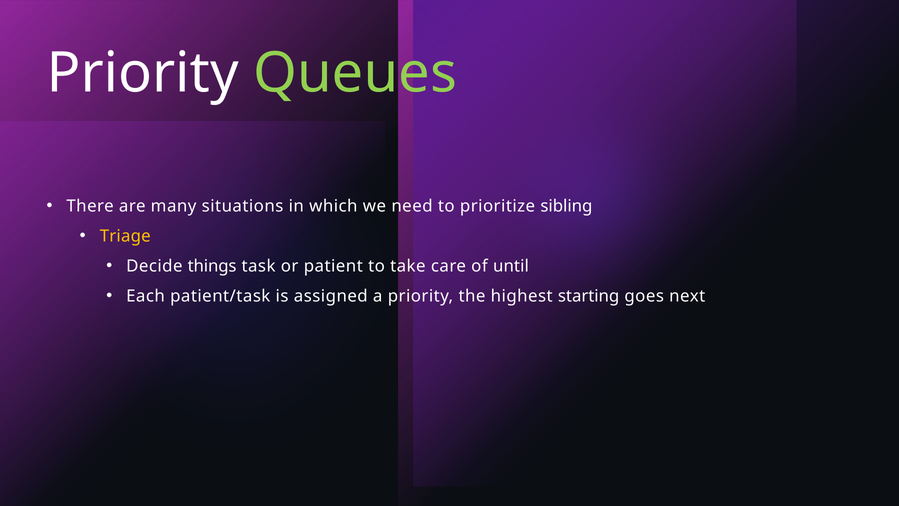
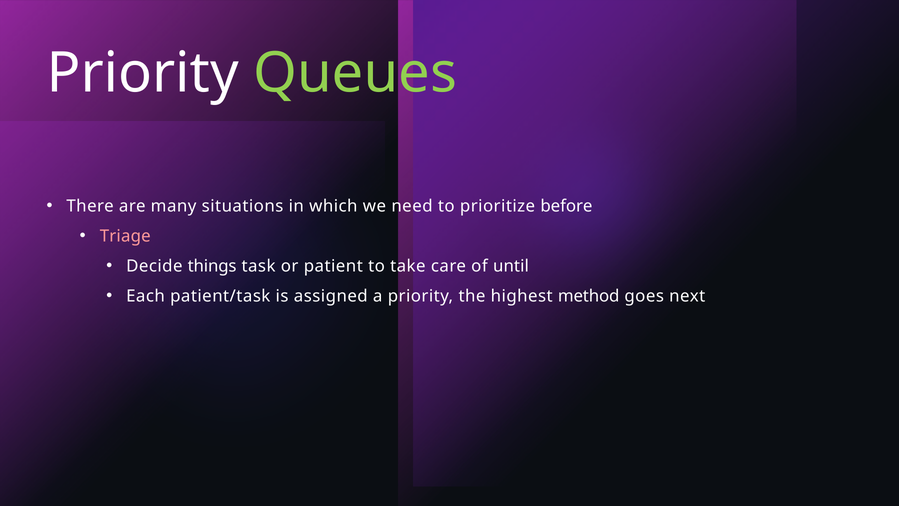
sibling: sibling -> before (566, 206)
Triage colour: yellow -> pink (125, 236)
starting: starting -> method (589, 296)
